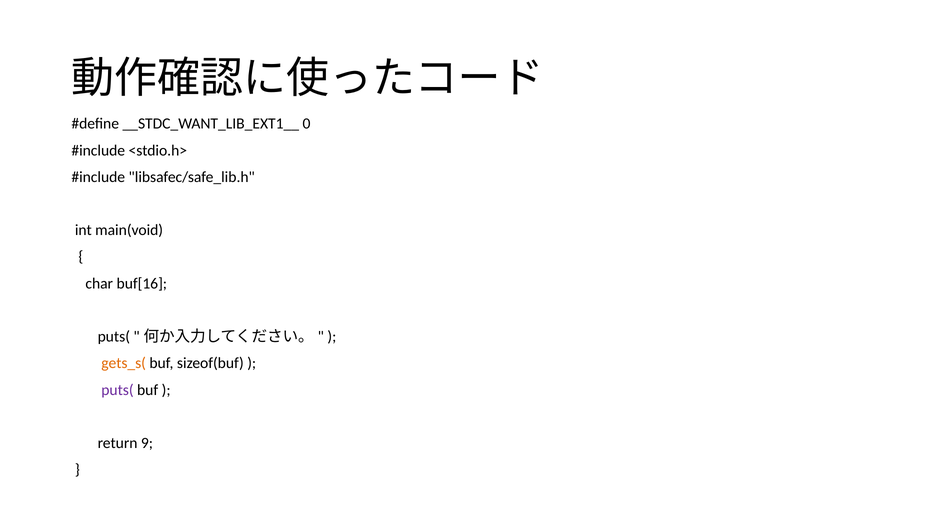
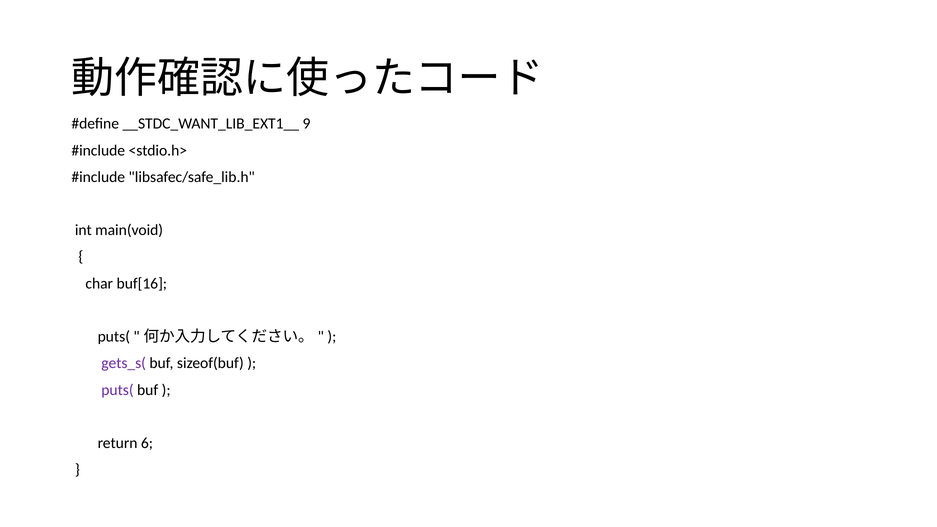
0: 0 -> 9 (307, 124)
gets_s( colour: orange -> purple (124, 363)
9: 9 -> 6 (147, 443)
